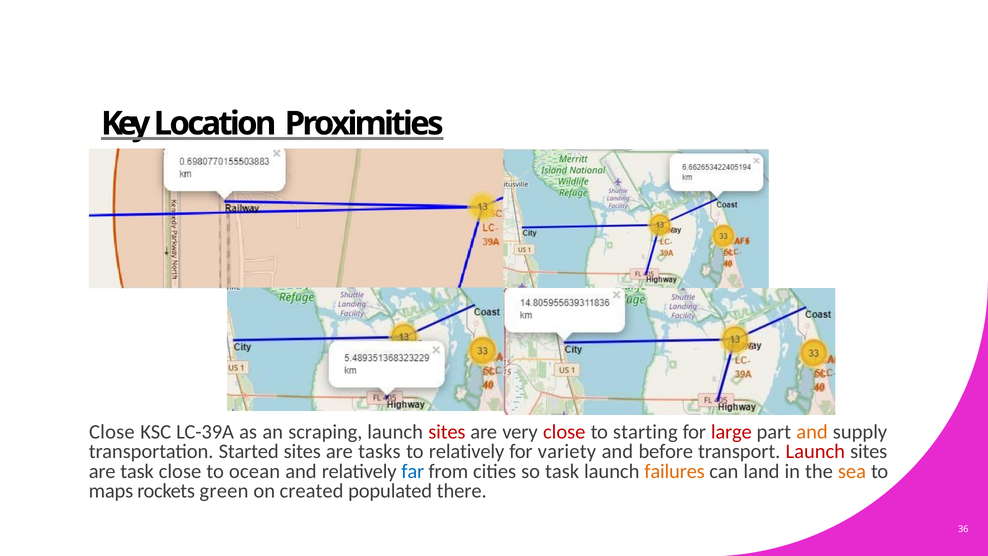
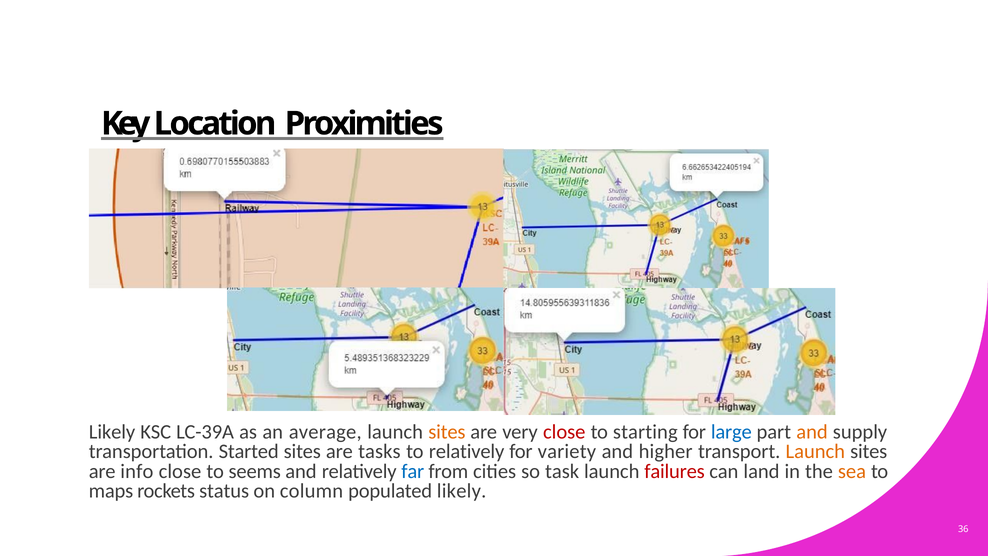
Close: Close -> Likely (112, 432)
scraping: scraping -> average (325, 432)
sites colour: red -> orange (447, 432)
large colour: red -> blue (731, 432)
before: before -> higher (666, 451)
Launch colour: red -> orange (815, 451)
are task: task -> info (137, 471)
ocean: ocean -> seems (255, 471)
failures colour: orange -> red (675, 471)
green: green -> status (224, 491)
created: created -> column (311, 491)
populated there: there -> likely (462, 491)
